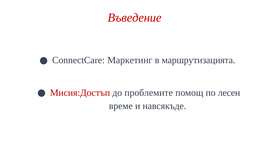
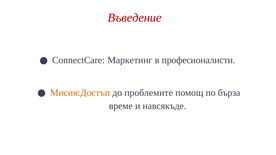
маршрутизацията: маршрутизацията -> професионалисти (198, 60)
Мисия:Достъп colour: red -> orange (80, 93)
лесен: лесен -> бърза (229, 93)
